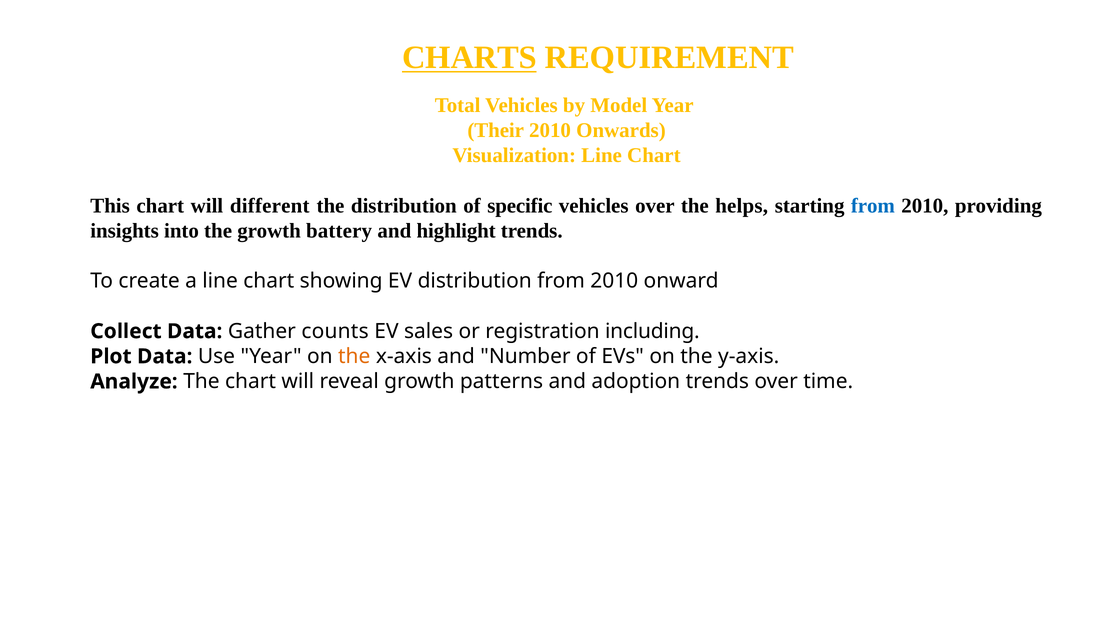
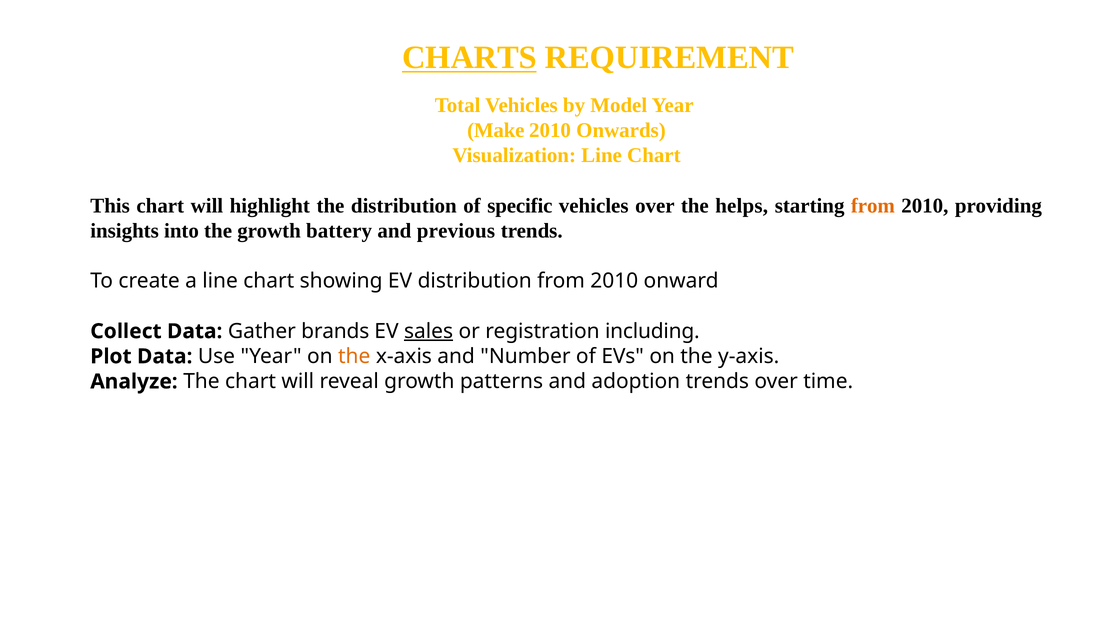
Their: Their -> Make (496, 130)
different: different -> highlight (270, 206)
from colour: blue -> orange (873, 206)
highlight: highlight -> previous (456, 231)
counts: counts -> brands (335, 331)
sales underline: none -> present (429, 331)
